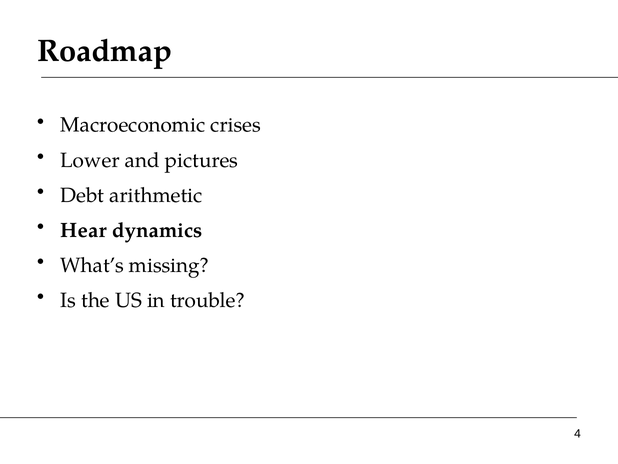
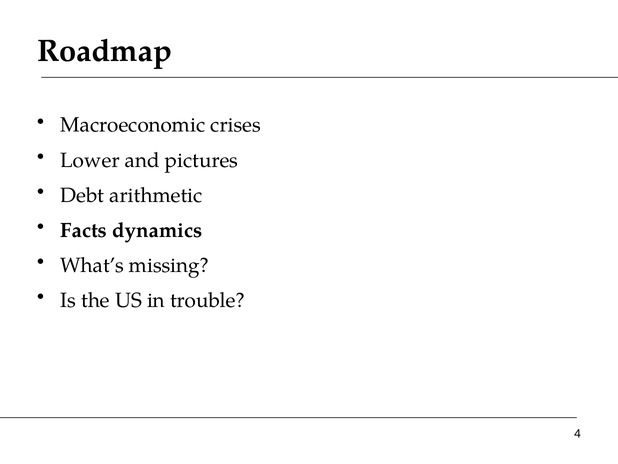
Hear: Hear -> Facts (84, 230)
